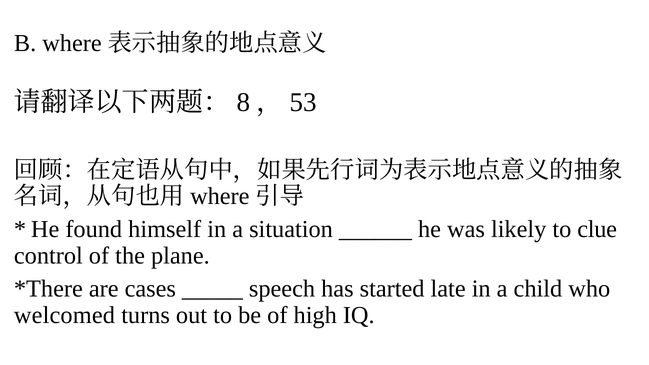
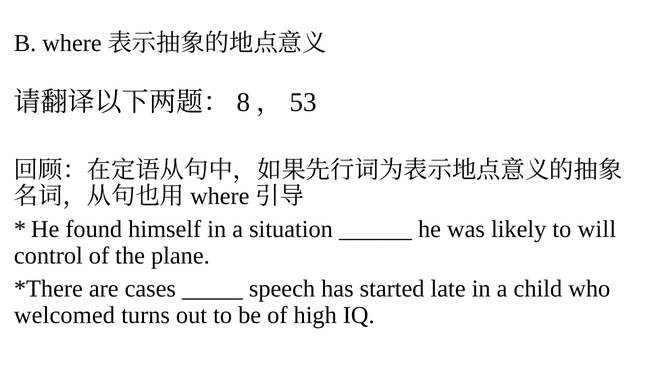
clue: clue -> will (597, 229)
